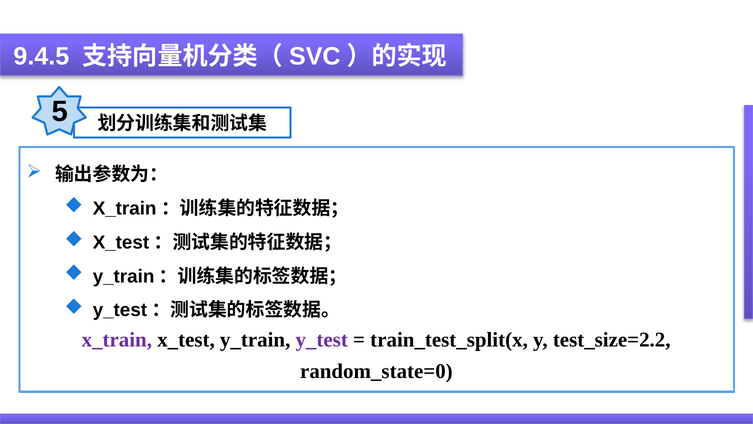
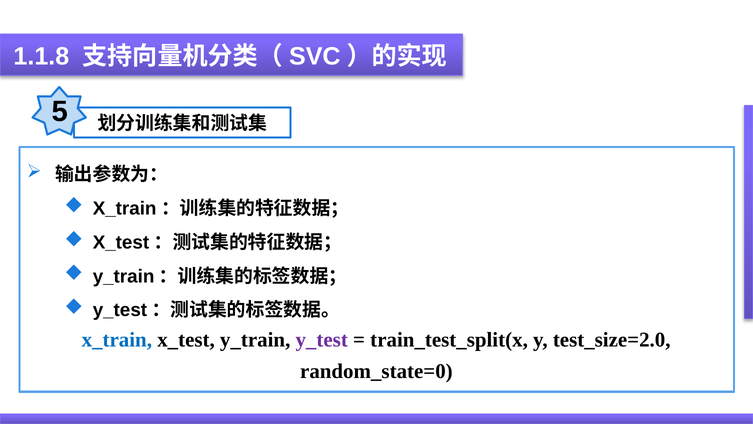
9.4.5: 9.4.5 -> 1.1.8 (41, 56)
x_train colour: purple -> blue (117, 340)
test_size=2.2: test_size=2.2 -> test_size=2.0 (612, 340)
